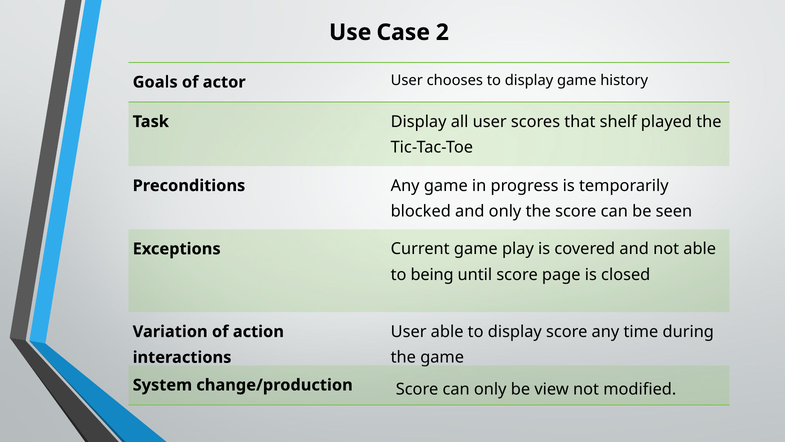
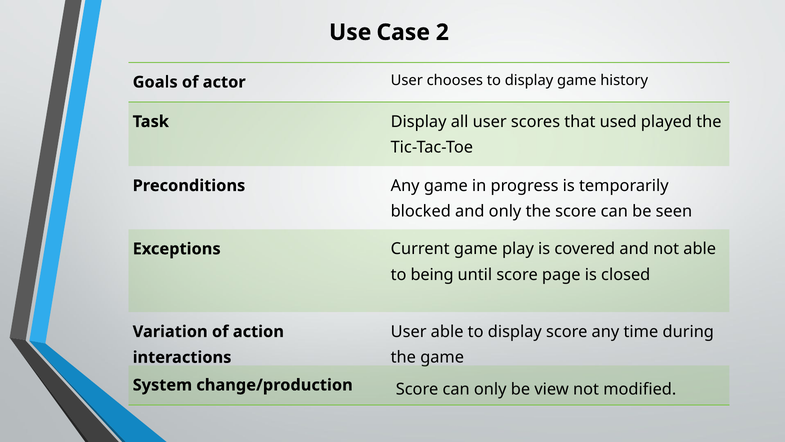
shelf: shelf -> used (618, 122)
